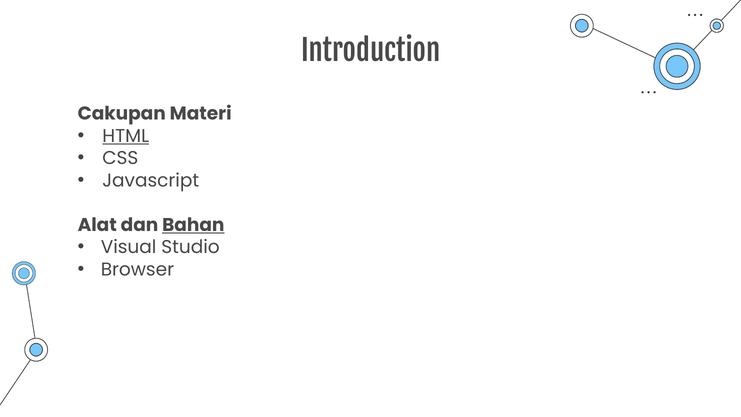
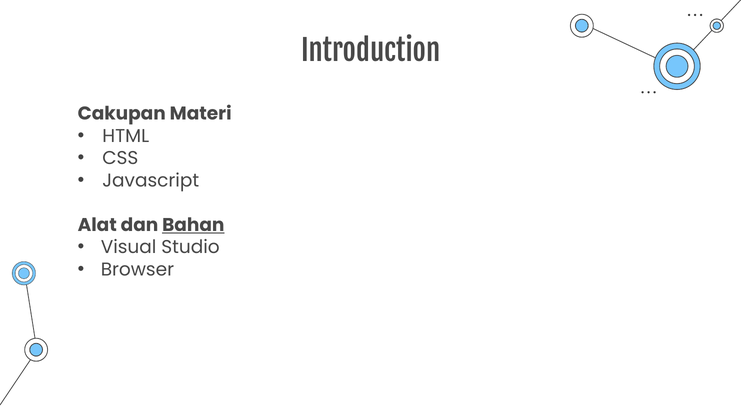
HTML underline: present -> none (126, 136)
